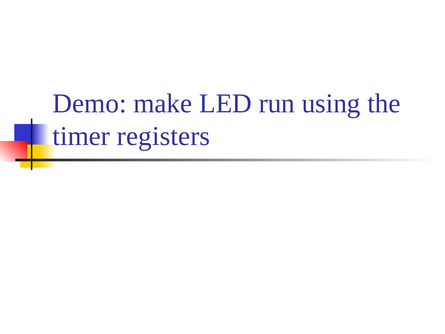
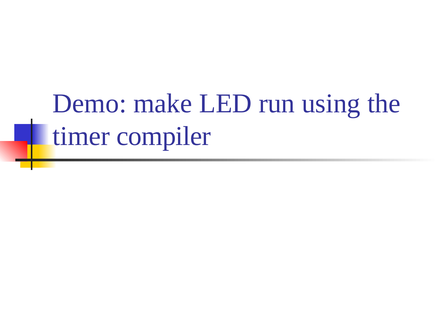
registers: registers -> compiler (164, 136)
